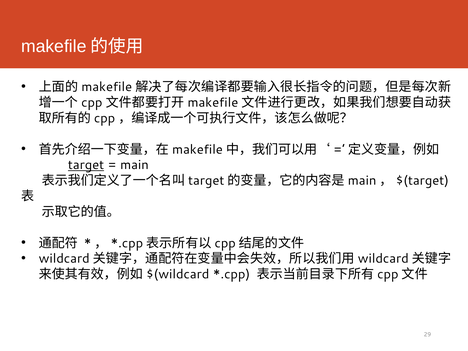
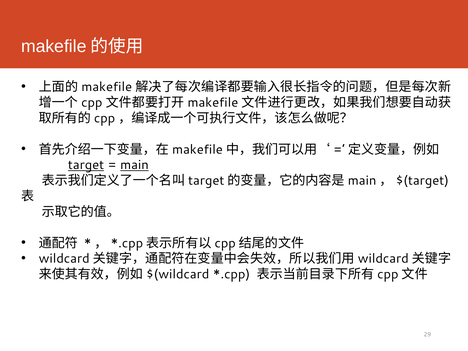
main underline: none -> present (134, 165)
